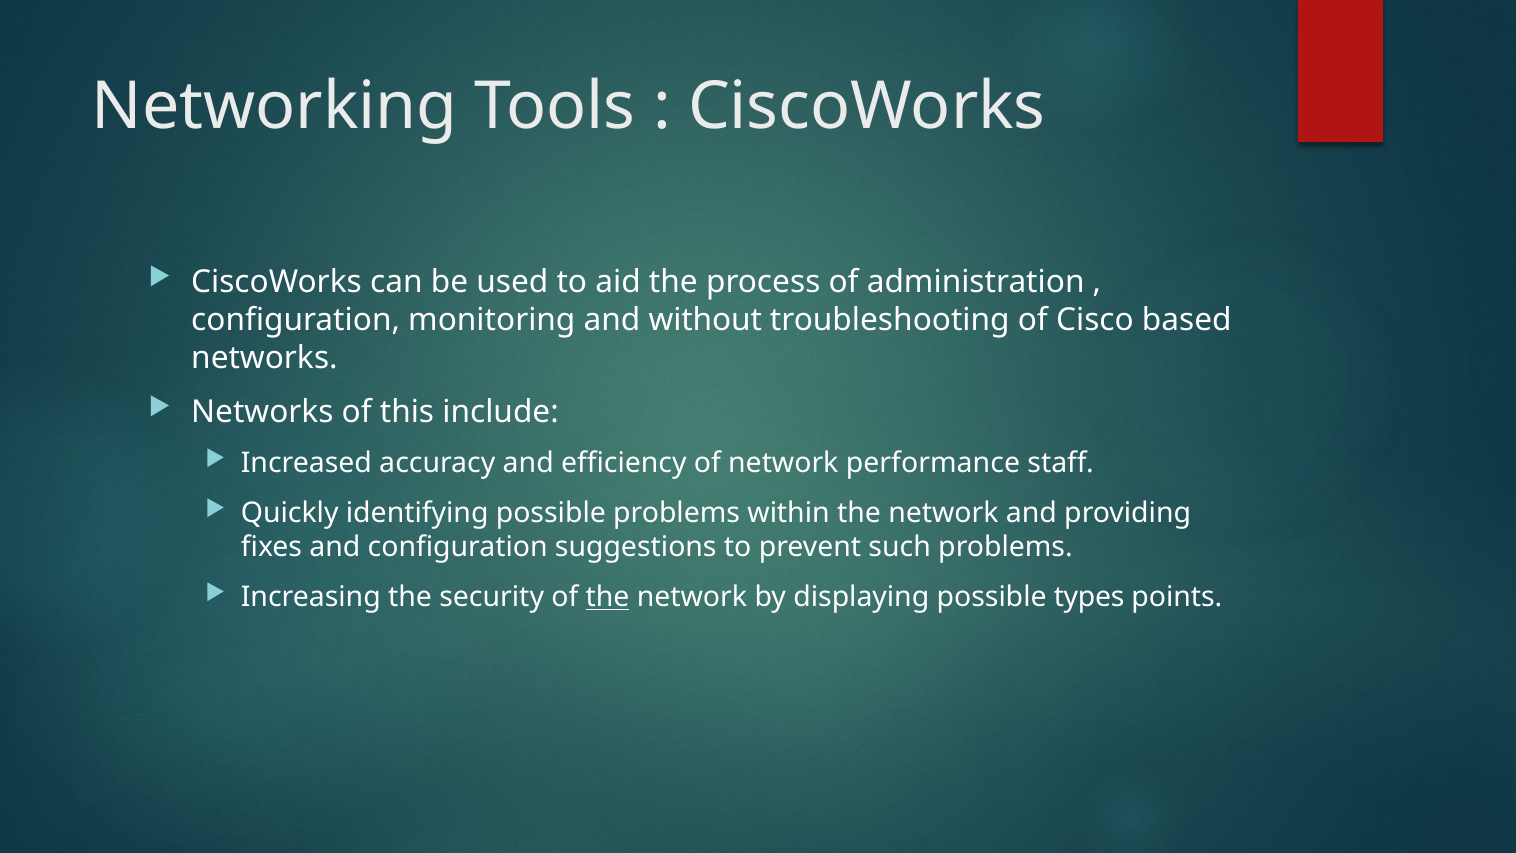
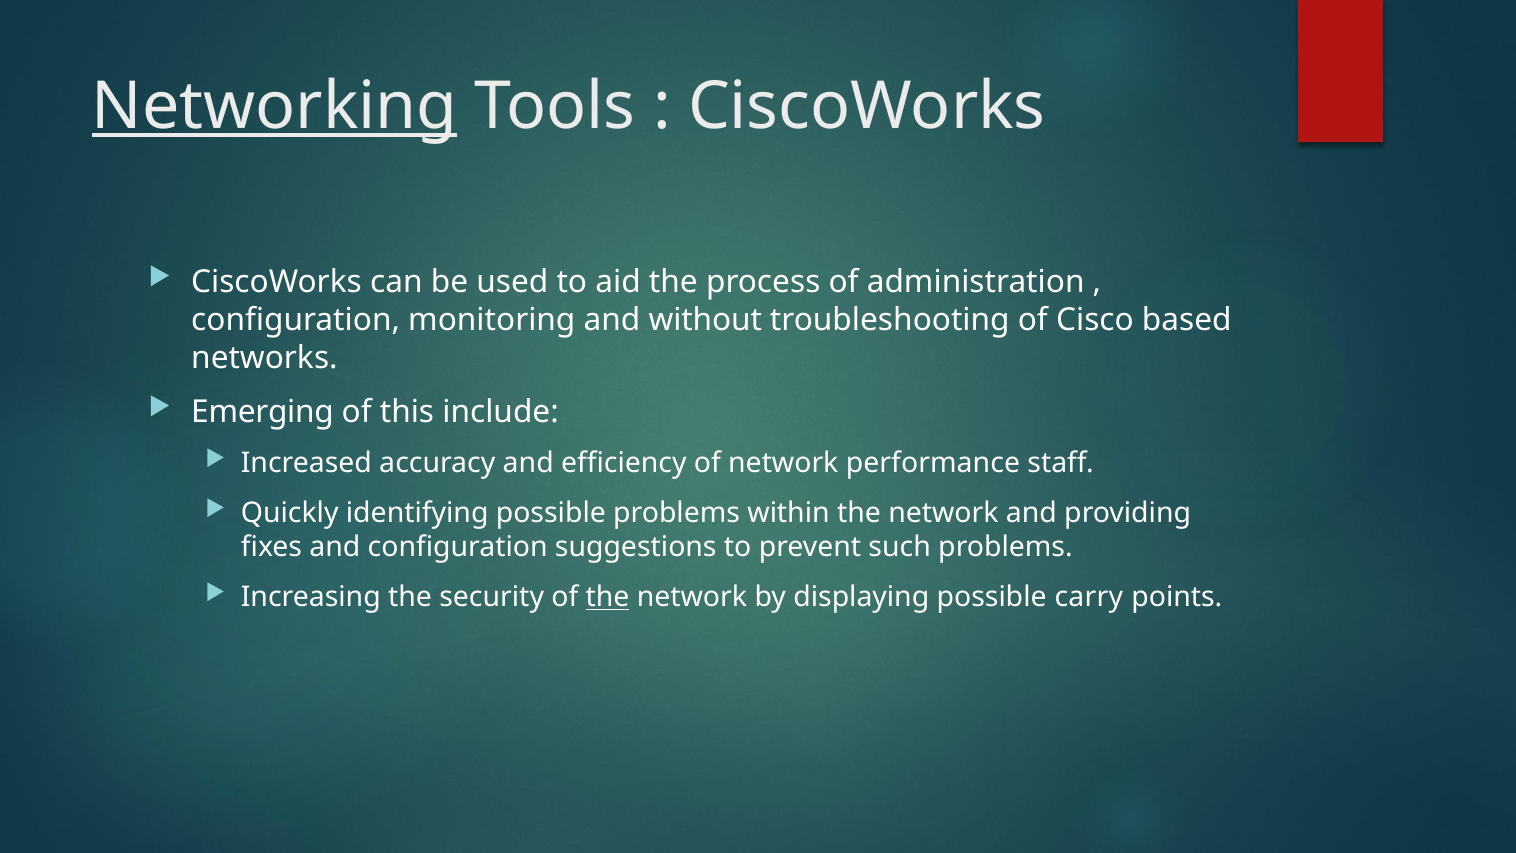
Networking underline: none -> present (274, 106)
Networks: Networks -> Emerging (263, 412)
types: types -> carry (1089, 597)
